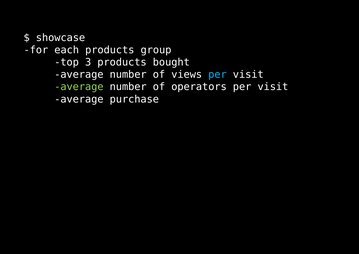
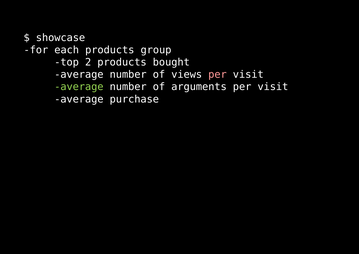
3: 3 -> 2 (88, 62)
per colour: light blue -> pink (217, 75)
operators: operators -> arguments (199, 87)
